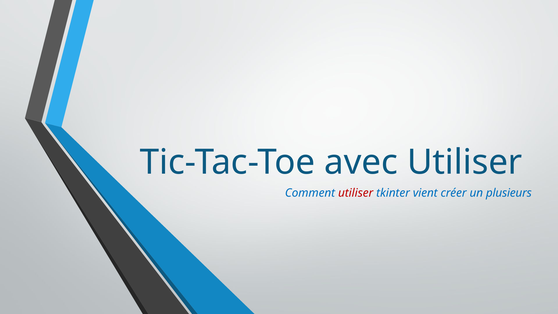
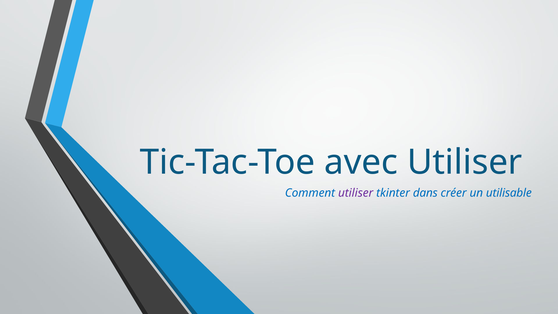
utiliser colour: red -> purple (356, 193)
vient: vient -> dans (425, 193)
plusieurs: plusieurs -> utilisable (509, 193)
